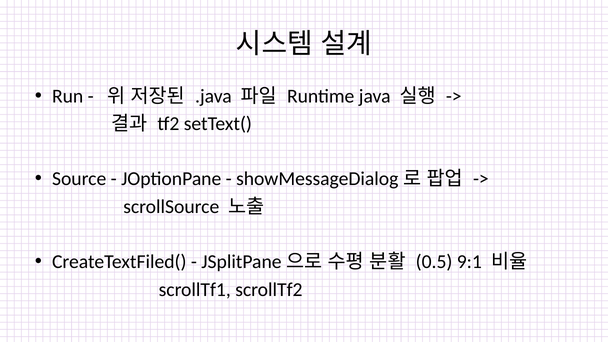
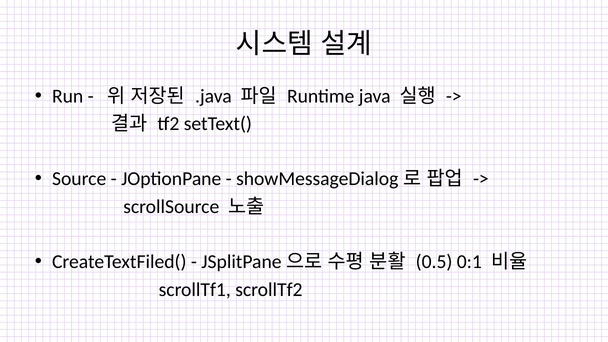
9:1: 9:1 -> 0:1 (469, 262)
